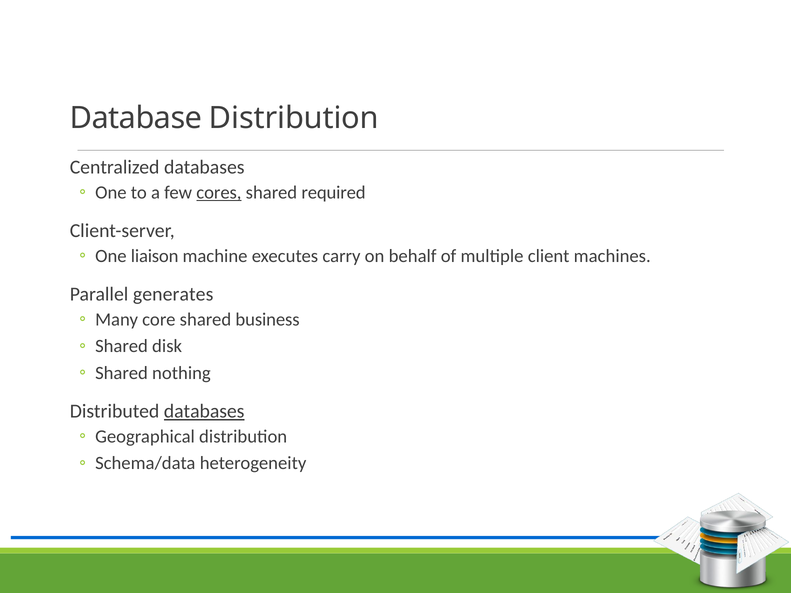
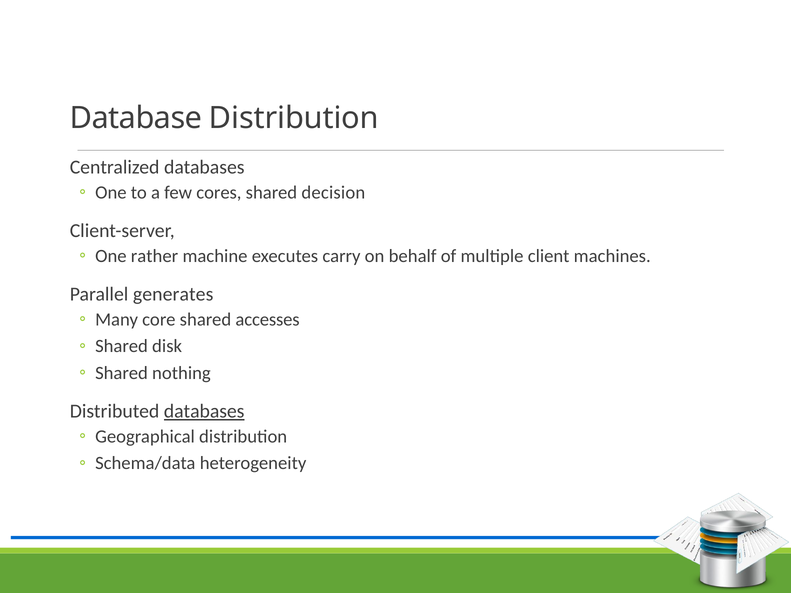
cores underline: present -> none (219, 192)
required: required -> decision (333, 192)
liaison: liaison -> rather (155, 256)
business: business -> accesses (268, 320)
